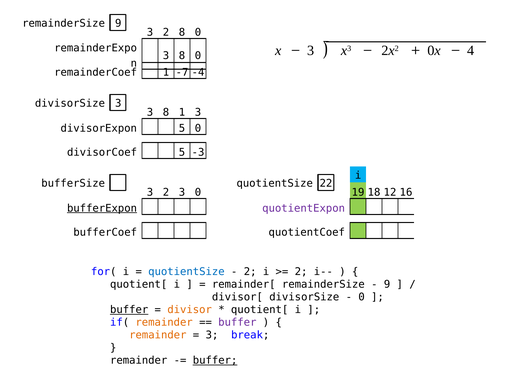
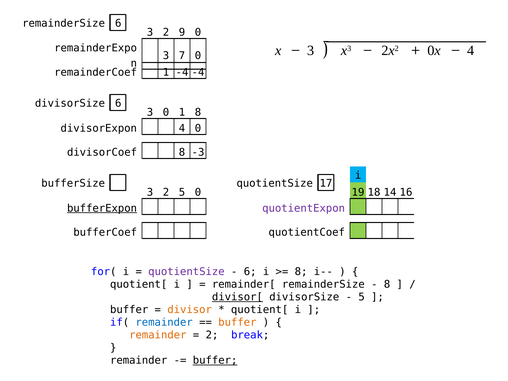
remainderSize 9: 9 -> 6 (118, 23)
2 8: 8 -> 9 (182, 32)
8: 8 -> 7 (182, 56)
1 -7: -7 -> -4 (182, 72)
divisorSize 3: 3 -> 6 (118, 103)
8: 8 -> 0 (166, 112)
1 3: 3 -> 8 (198, 112)
divisorExpon 5: 5 -> 4 (182, 128)
divisorCoef 5: 5 -> 8 (182, 152)
22: 22 -> 17 (326, 183)
2 3: 3 -> 5 (182, 192)
12: 12 -> 14 (390, 192)
quotientSize colour: blue -> purple (186, 272)
2: 2 -> 6 (250, 272)
2: 2 -> 8 (301, 272)
9: 9 -> 8 (387, 284)
divisor[ underline: none -> present (237, 297)
0: 0 -> 5 (362, 297)
buffer underline: present -> none (129, 310)
remainder colour: orange -> blue (164, 322)
buffer colour: purple -> orange (237, 322)
3: 3 -> 2 (212, 335)
